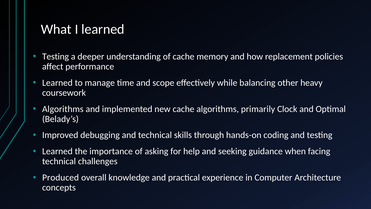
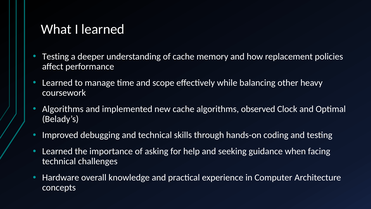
primarily: primarily -> observed (258, 109)
Produced: Produced -> Hardware (61, 177)
